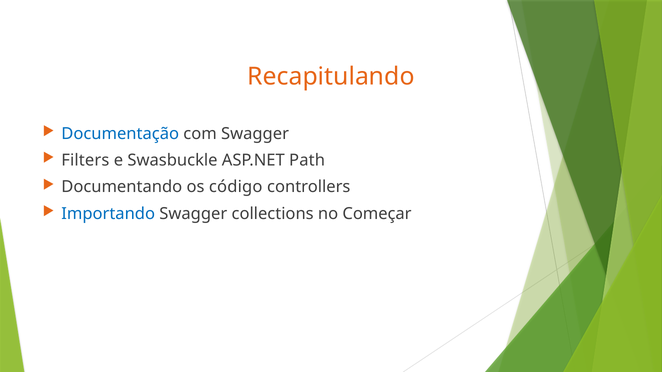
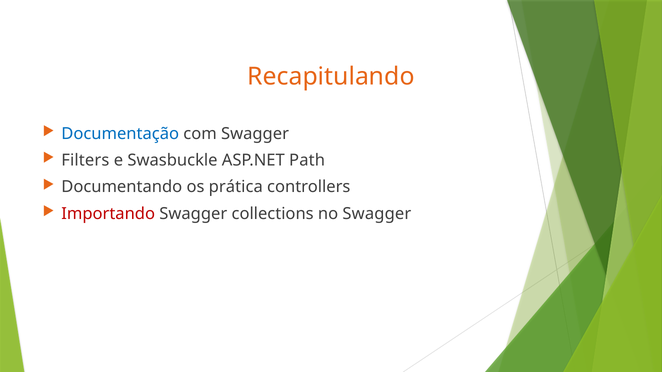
código: código -> prática (236, 187)
Importando colour: blue -> red (108, 214)
no Começar: Começar -> Swagger (377, 214)
